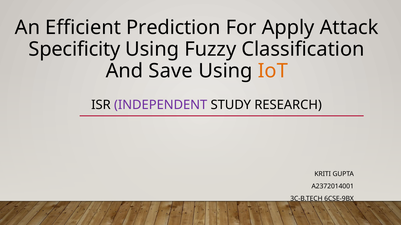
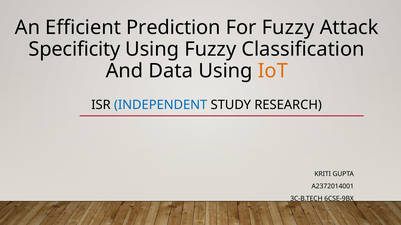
For Apply: Apply -> Fuzzy (288, 28)
Save: Save -> Data (171, 71)
INDEPENDENT colour: purple -> blue (161, 105)
